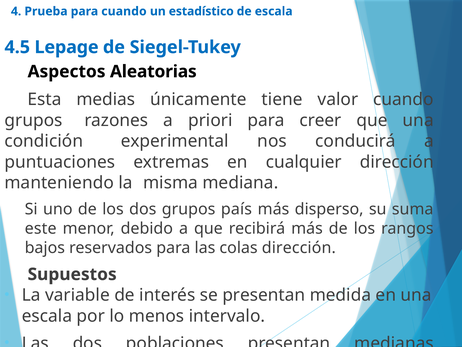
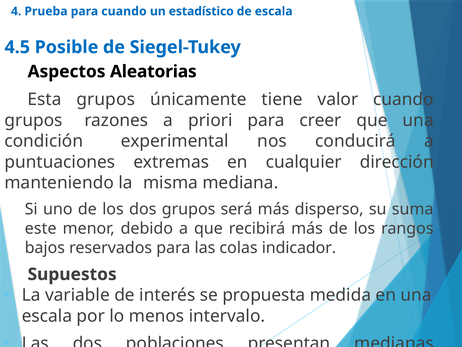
Lepage: Lepage -> Posible (67, 47)
Esta medias: medias -> grupos (106, 99)
país: país -> será (237, 209)
colas dirección: dirección -> indicador (299, 247)
se presentan: presentan -> propuesta (264, 295)
